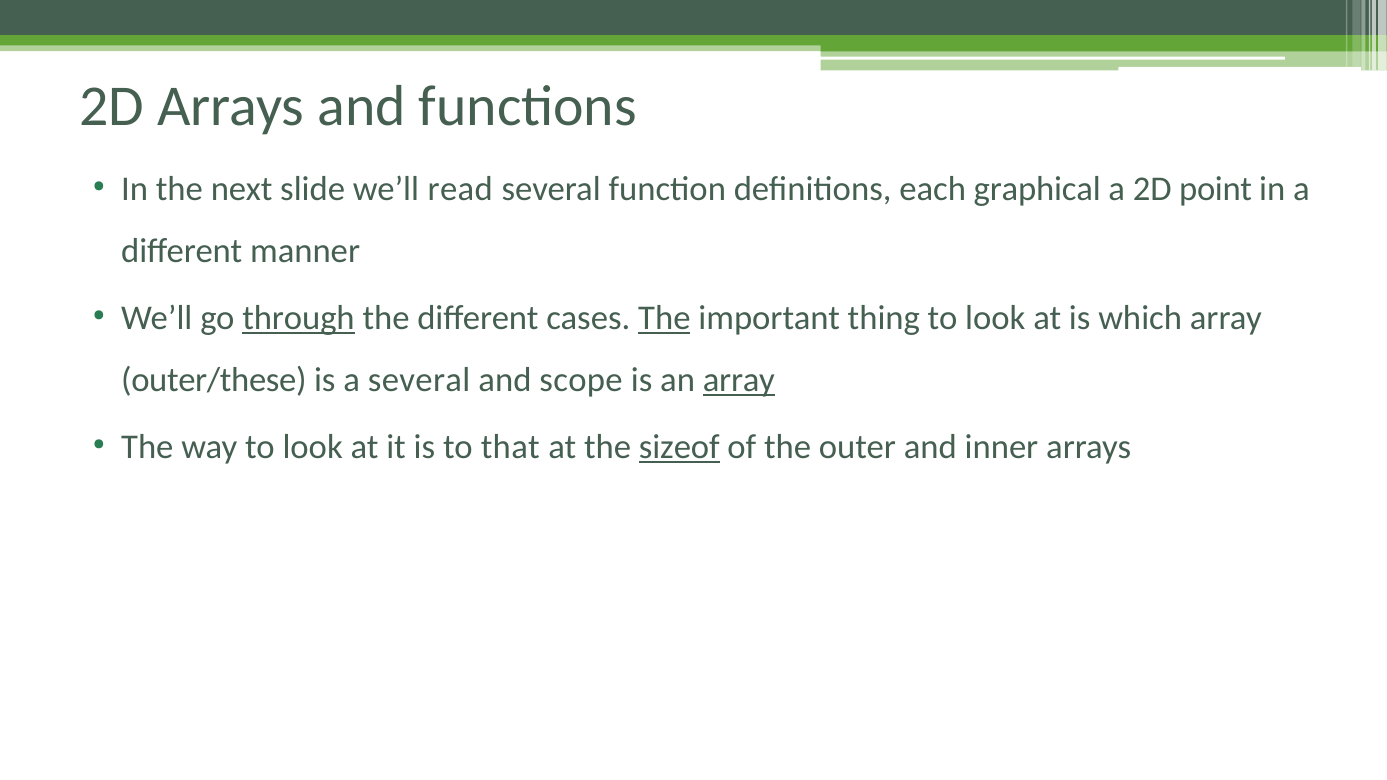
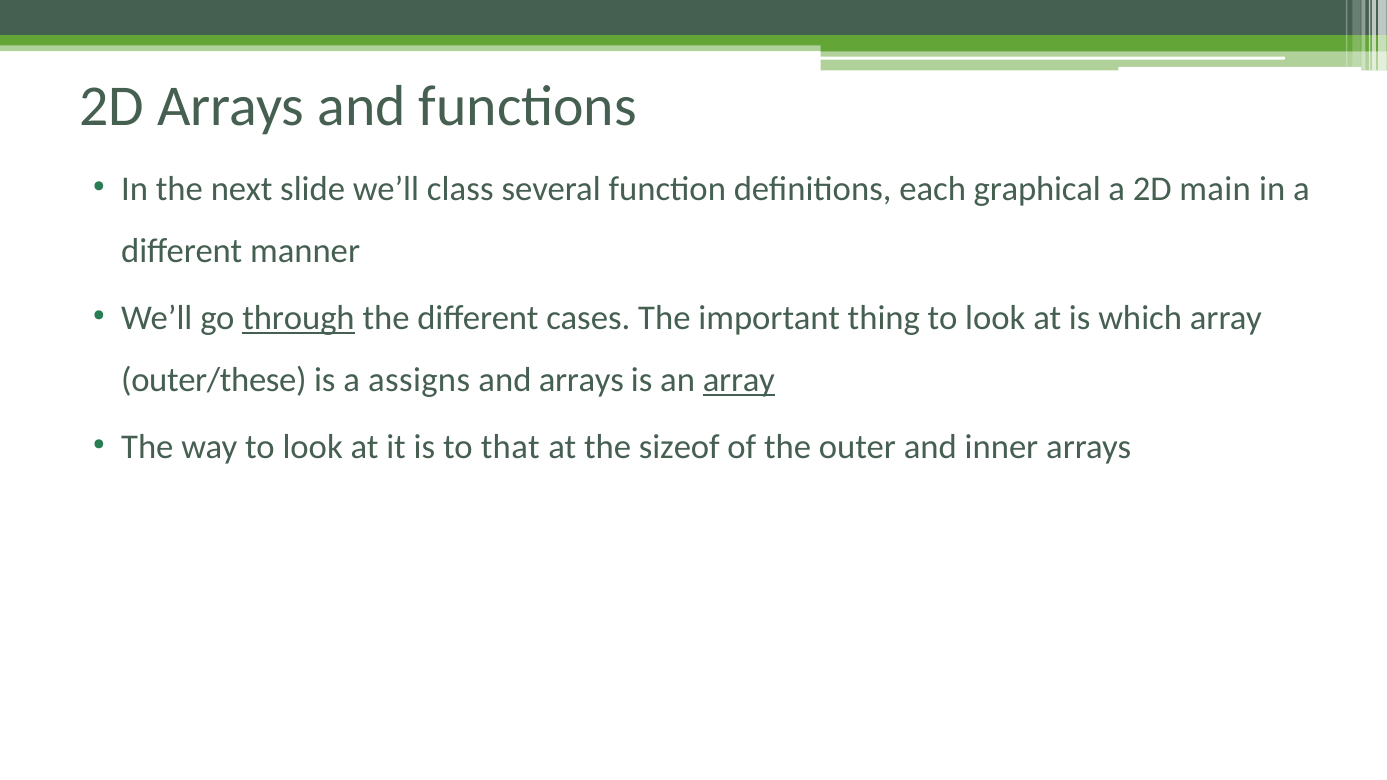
read: read -> class (460, 189)
point: point -> main (1215, 189)
The underline: present -> none (664, 318)
a several: several -> assigns (419, 381)
and scope: scope -> arrays (581, 381)
sizeof underline: present -> none (679, 447)
